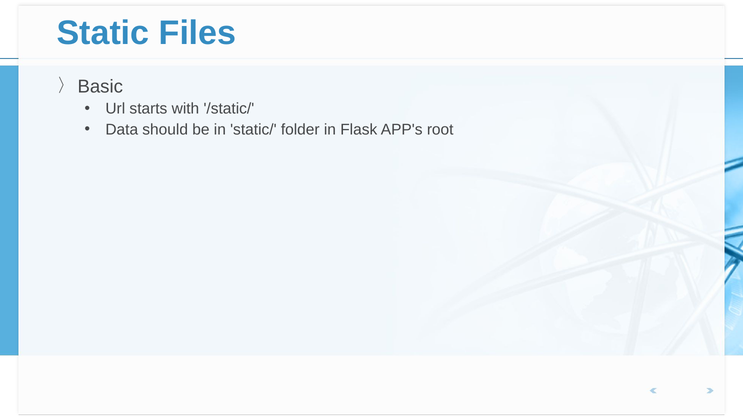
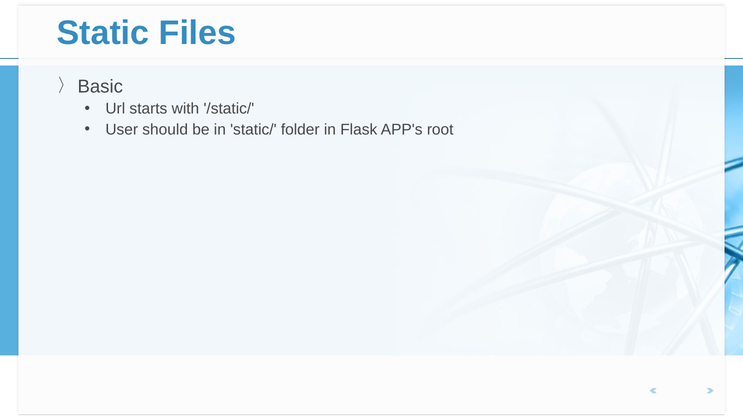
Data: Data -> User (122, 129)
